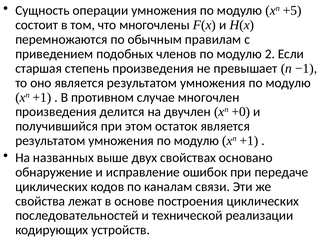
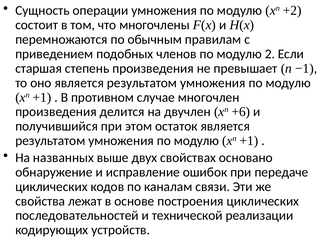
+5: +5 -> +2 (292, 11)
+0: +0 -> +6 (241, 112)
